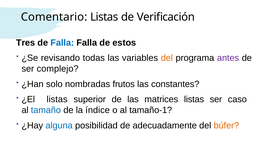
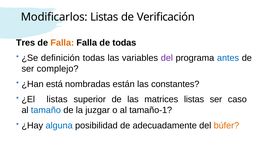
Comentario: Comentario -> Modificarlos (54, 17)
Falla colour: blue -> orange (62, 43)
de estos: estos -> todas (124, 43)
revisando: revisando -> definición (60, 58)
del colour: orange -> purple (167, 58)
antes colour: purple -> blue (228, 58)
solo: solo -> está (54, 84)
frutos: frutos -> están (124, 84)
índice: índice -> juzgar (98, 110)
